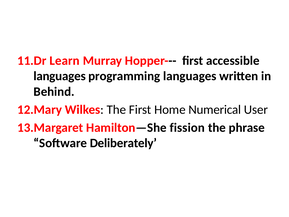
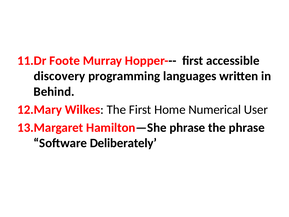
Learn: Learn -> Foote (65, 61)
languages: languages -> discovery (59, 76)
Hamilton—She fission: fission -> phrase (187, 127)
